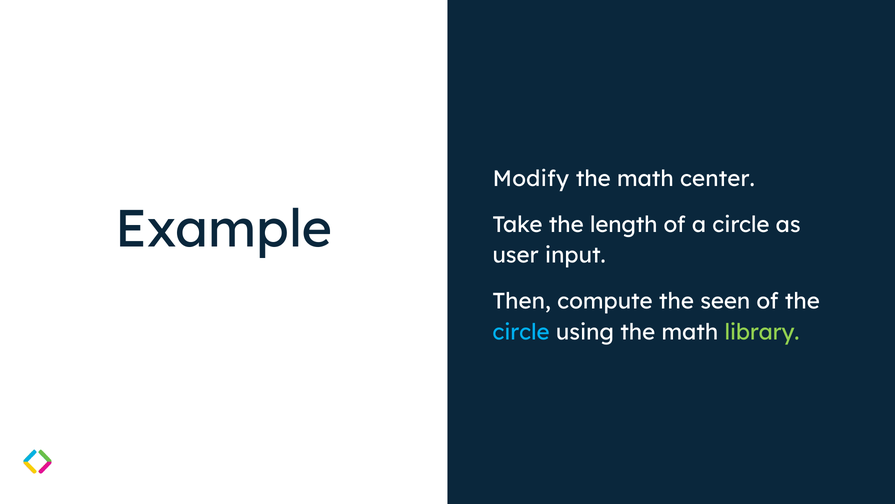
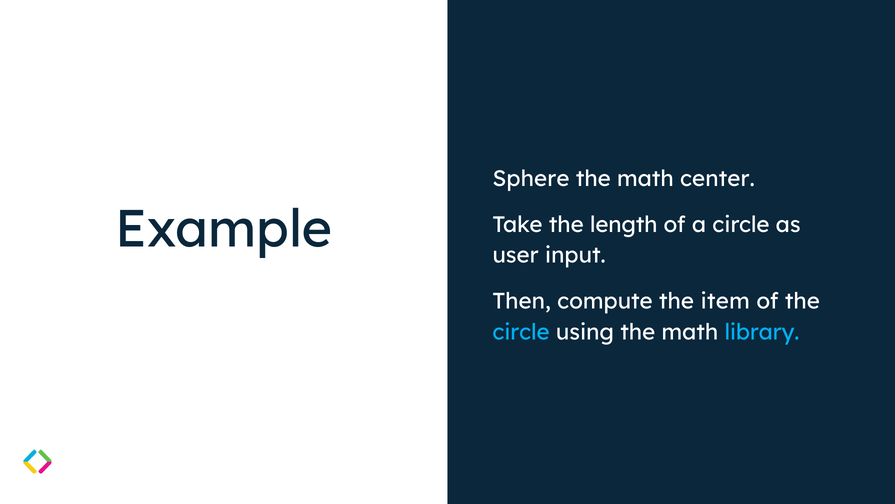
Modify: Modify -> Sphere (531, 179)
seen: seen -> item (725, 301)
library colour: light green -> light blue (762, 332)
